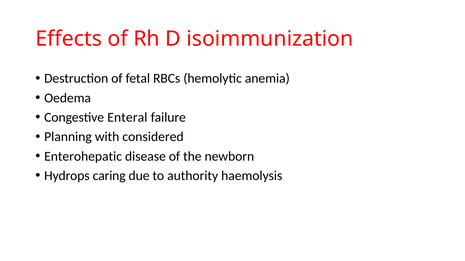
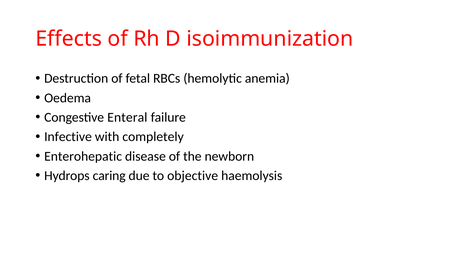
Planning: Planning -> Infective (68, 137)
considered: considered -> completely (153, 137)
authority: authority -> objective (193, 176)
